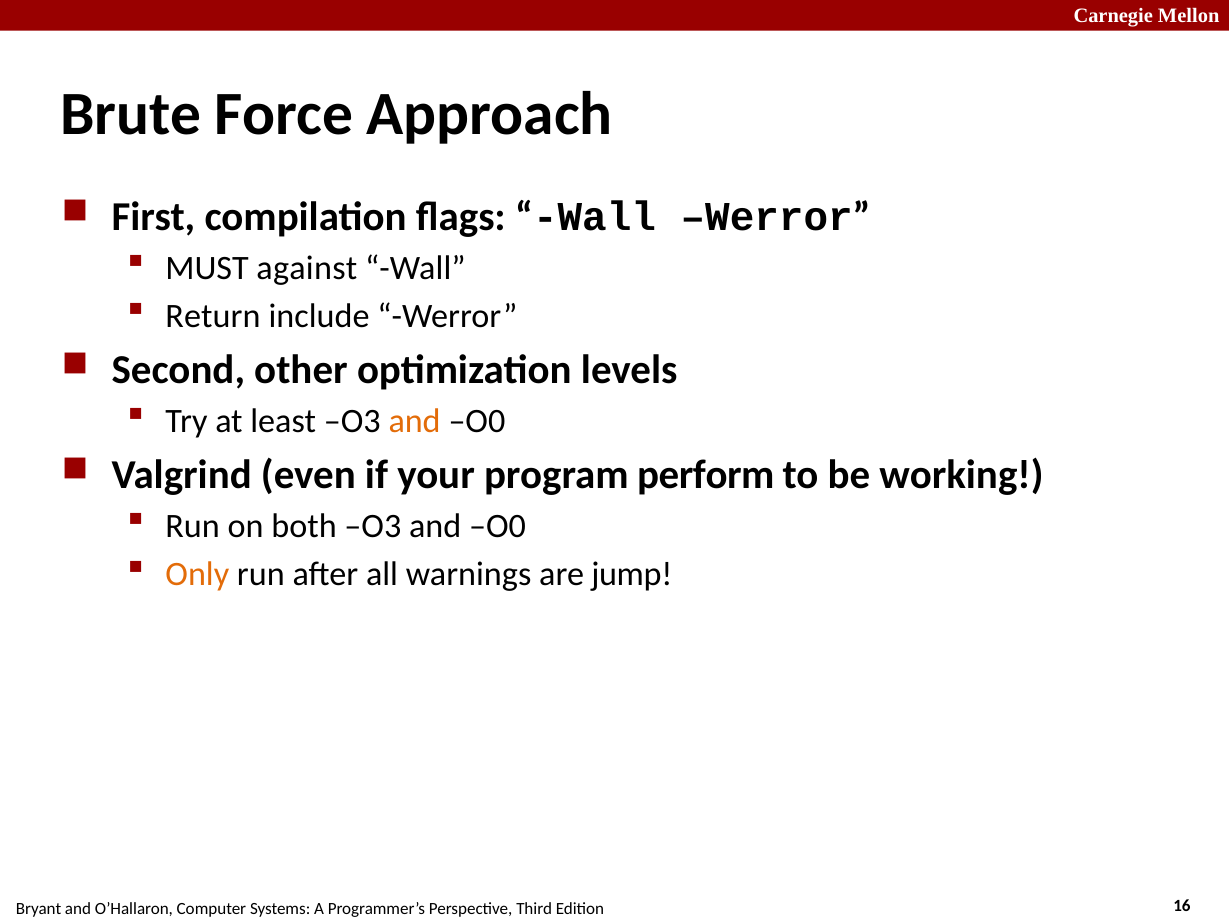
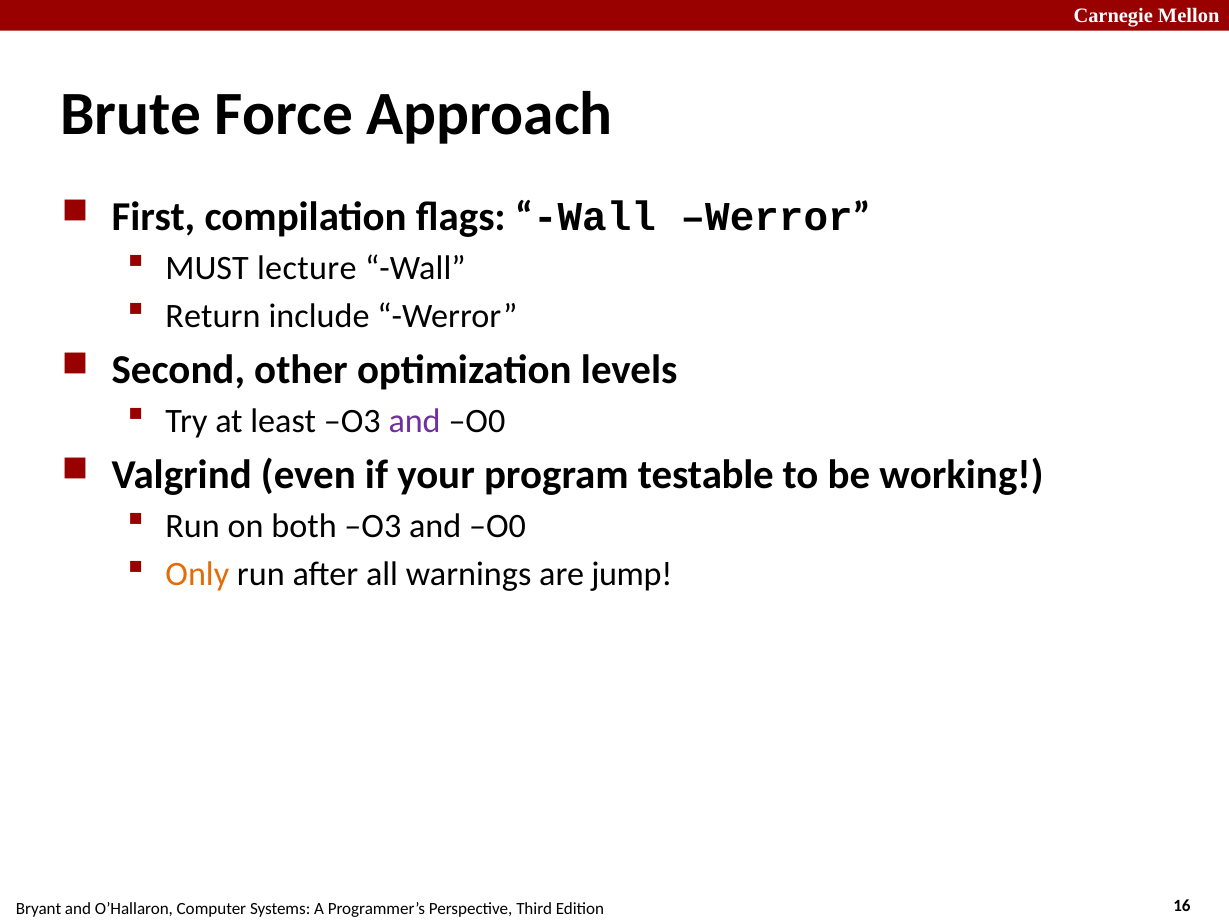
against: against -> lecture (307, 268)
and colour: orange -> purple (415, 421)
perform: perform -> testable (706, 475)
